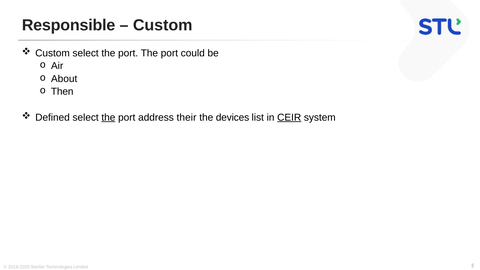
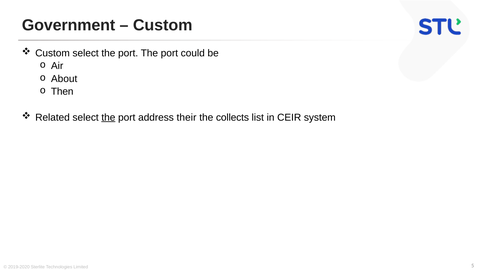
Responsible: Responsible -> Government (69, 25)
Defined: Defined -> Related (53, 117)
devices: devices -> collects (233, 117)
CEIR underline: present -> none (289, 117)
